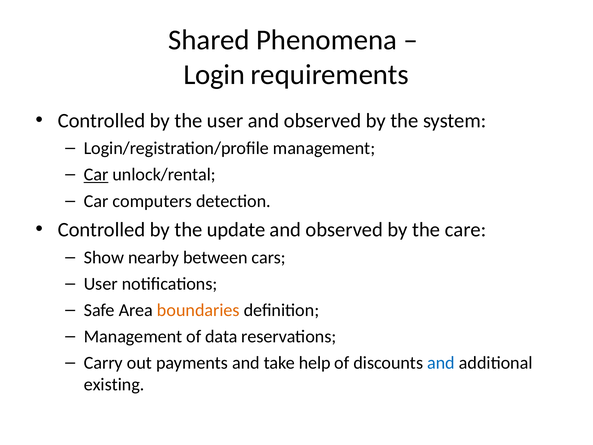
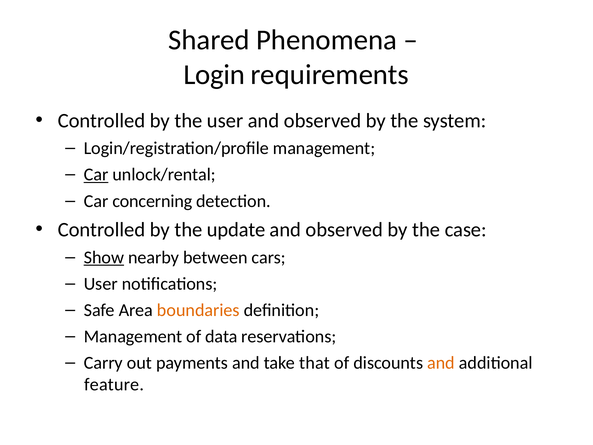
computers: computers -> concerning (152, 201)
care: care -> case (466, 230)
Show underline: none -> present (104, 257)
help: help -> that (315, 363)
and colour: blue -> orange (441, 363)
existing: existing -> feature (114, 384)
